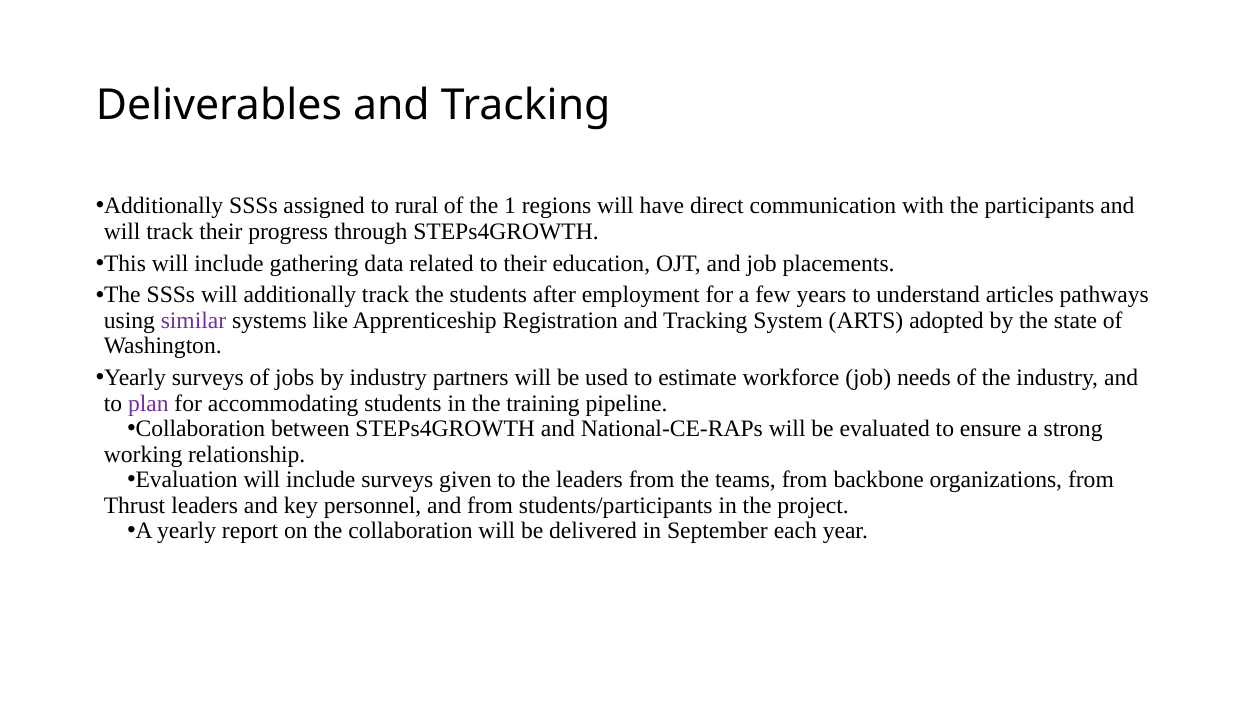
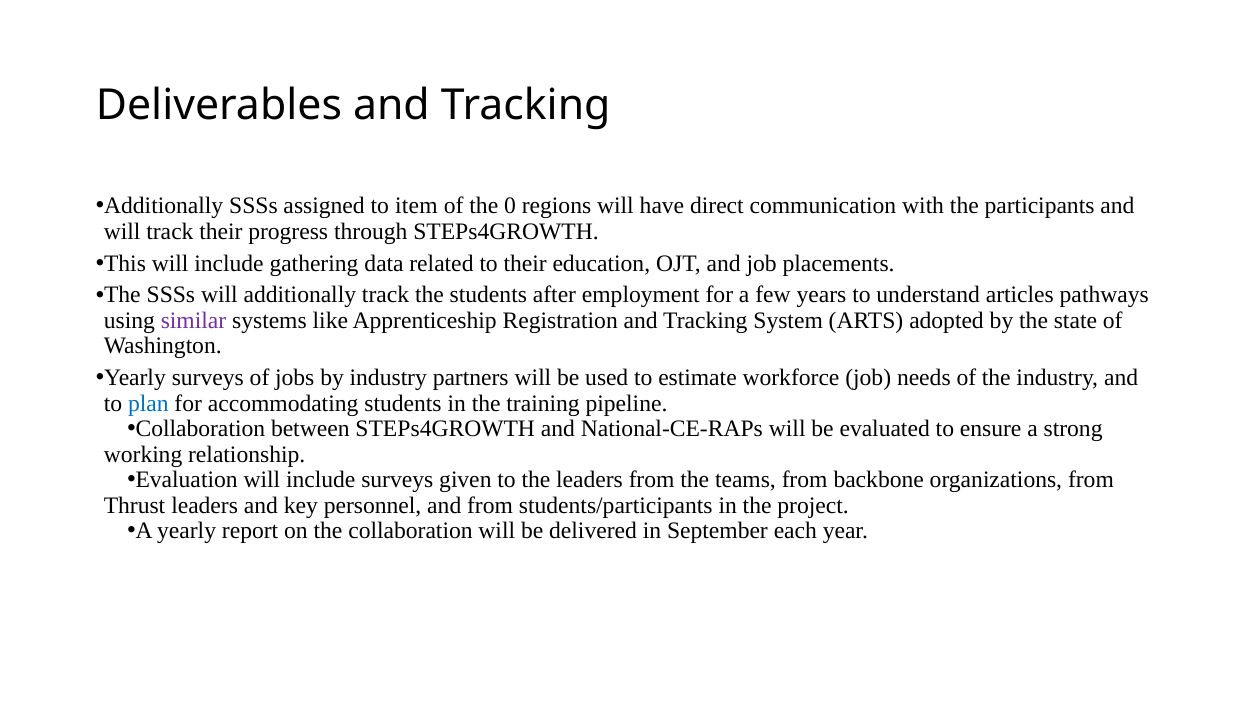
rural: rural -> item (416, 206)
1: 1 -> 0 (510, 206)
plan colour: purple -> blue (148, 404)
